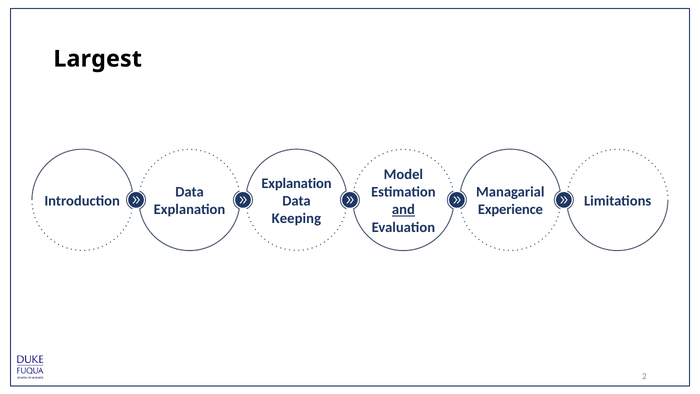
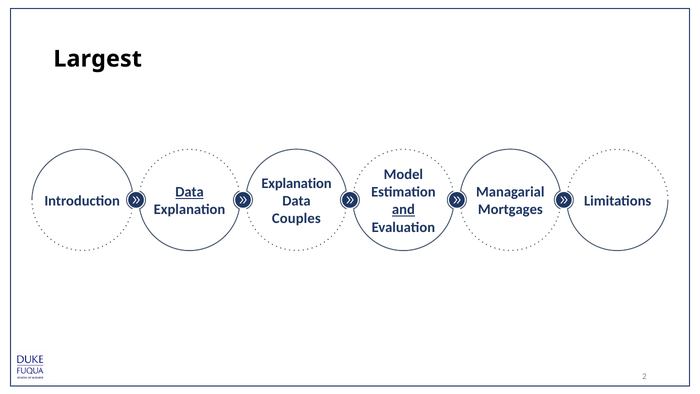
Data underline: none -> present (190, 192)
Experience: Experience -> Mortgages (510, 210)
Keeping: Keeping -> Couples (296, 218)
